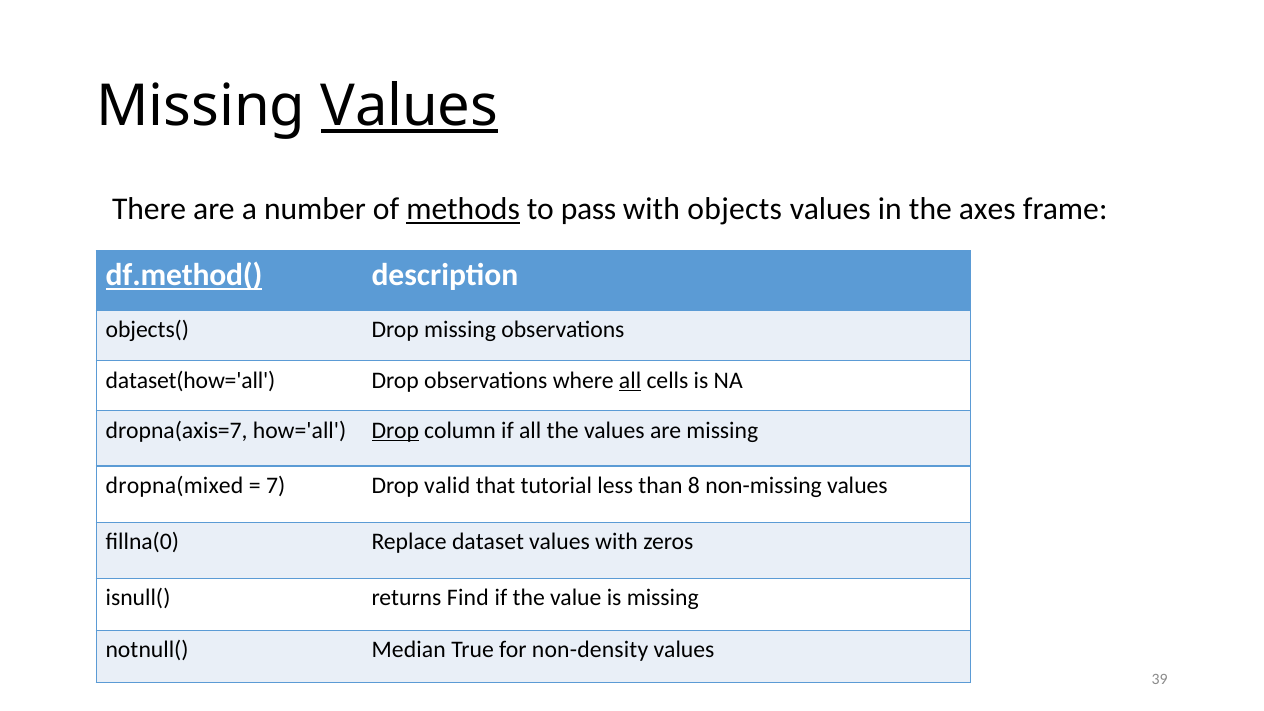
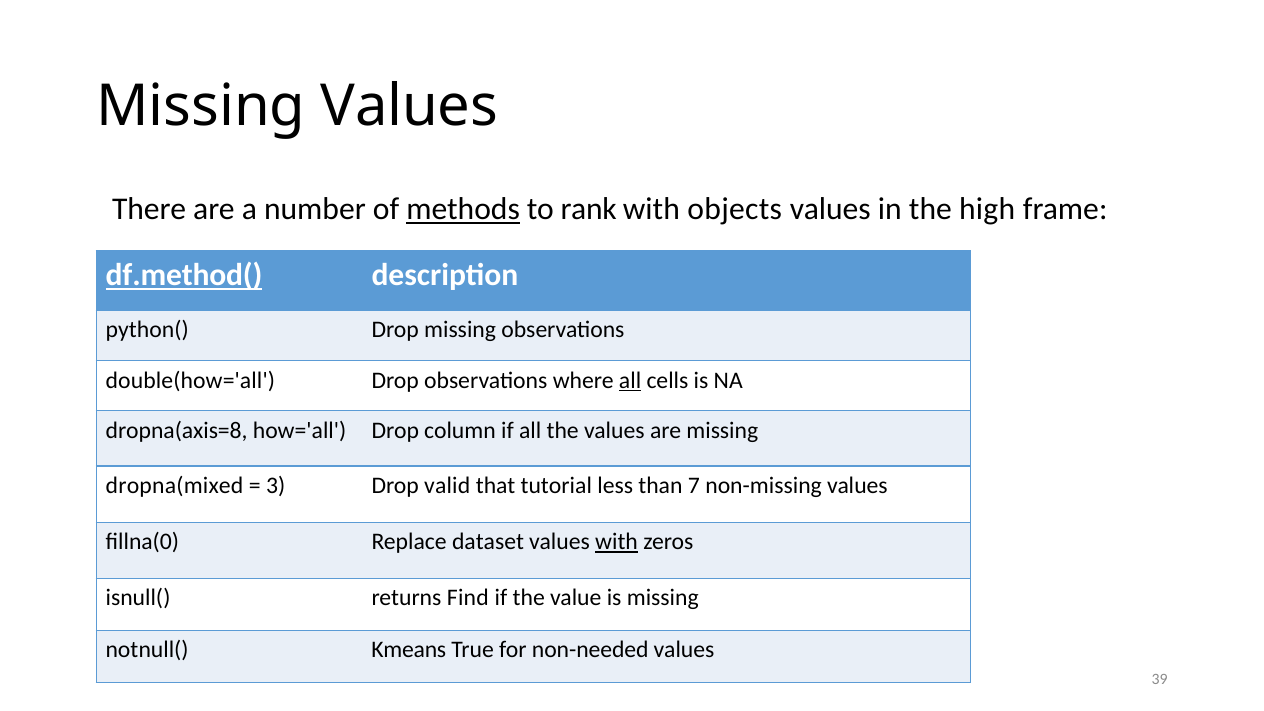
Values underline: present -> none (409, 106)
pass: pass -> rank (589, 209)
axes: axes -> high (987, 209)
objects(: objects( -> python( (147, 330)
dataset(how='all: dataset(how='all -> double(how='all (190, 380)
dropna(axis=7: dropna(axis=7 -> dropna(axis=8 (177, 430)
Drop underline: present -> none (395, 430)
7: 7 -> 3 (276, 485)
8: 8 -> 7 (694, 485)
with underline: none -> present (617, 542)
Median: Median -> Kmeans (409, 650)
non-density: non-density -> non-needed (590, 650)
